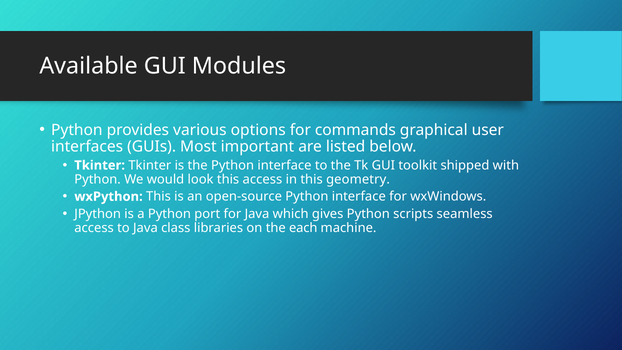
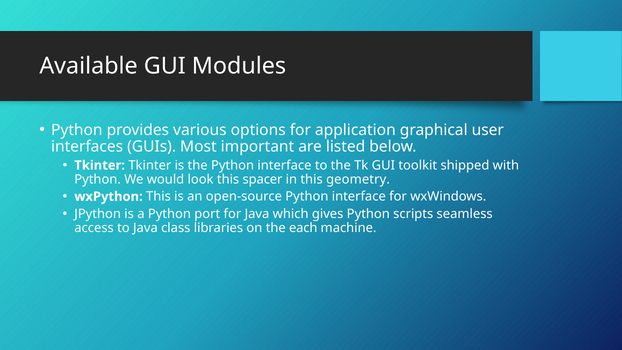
commands: commands -> application (355, 130)
this access: access -> spacer (263, 179)
